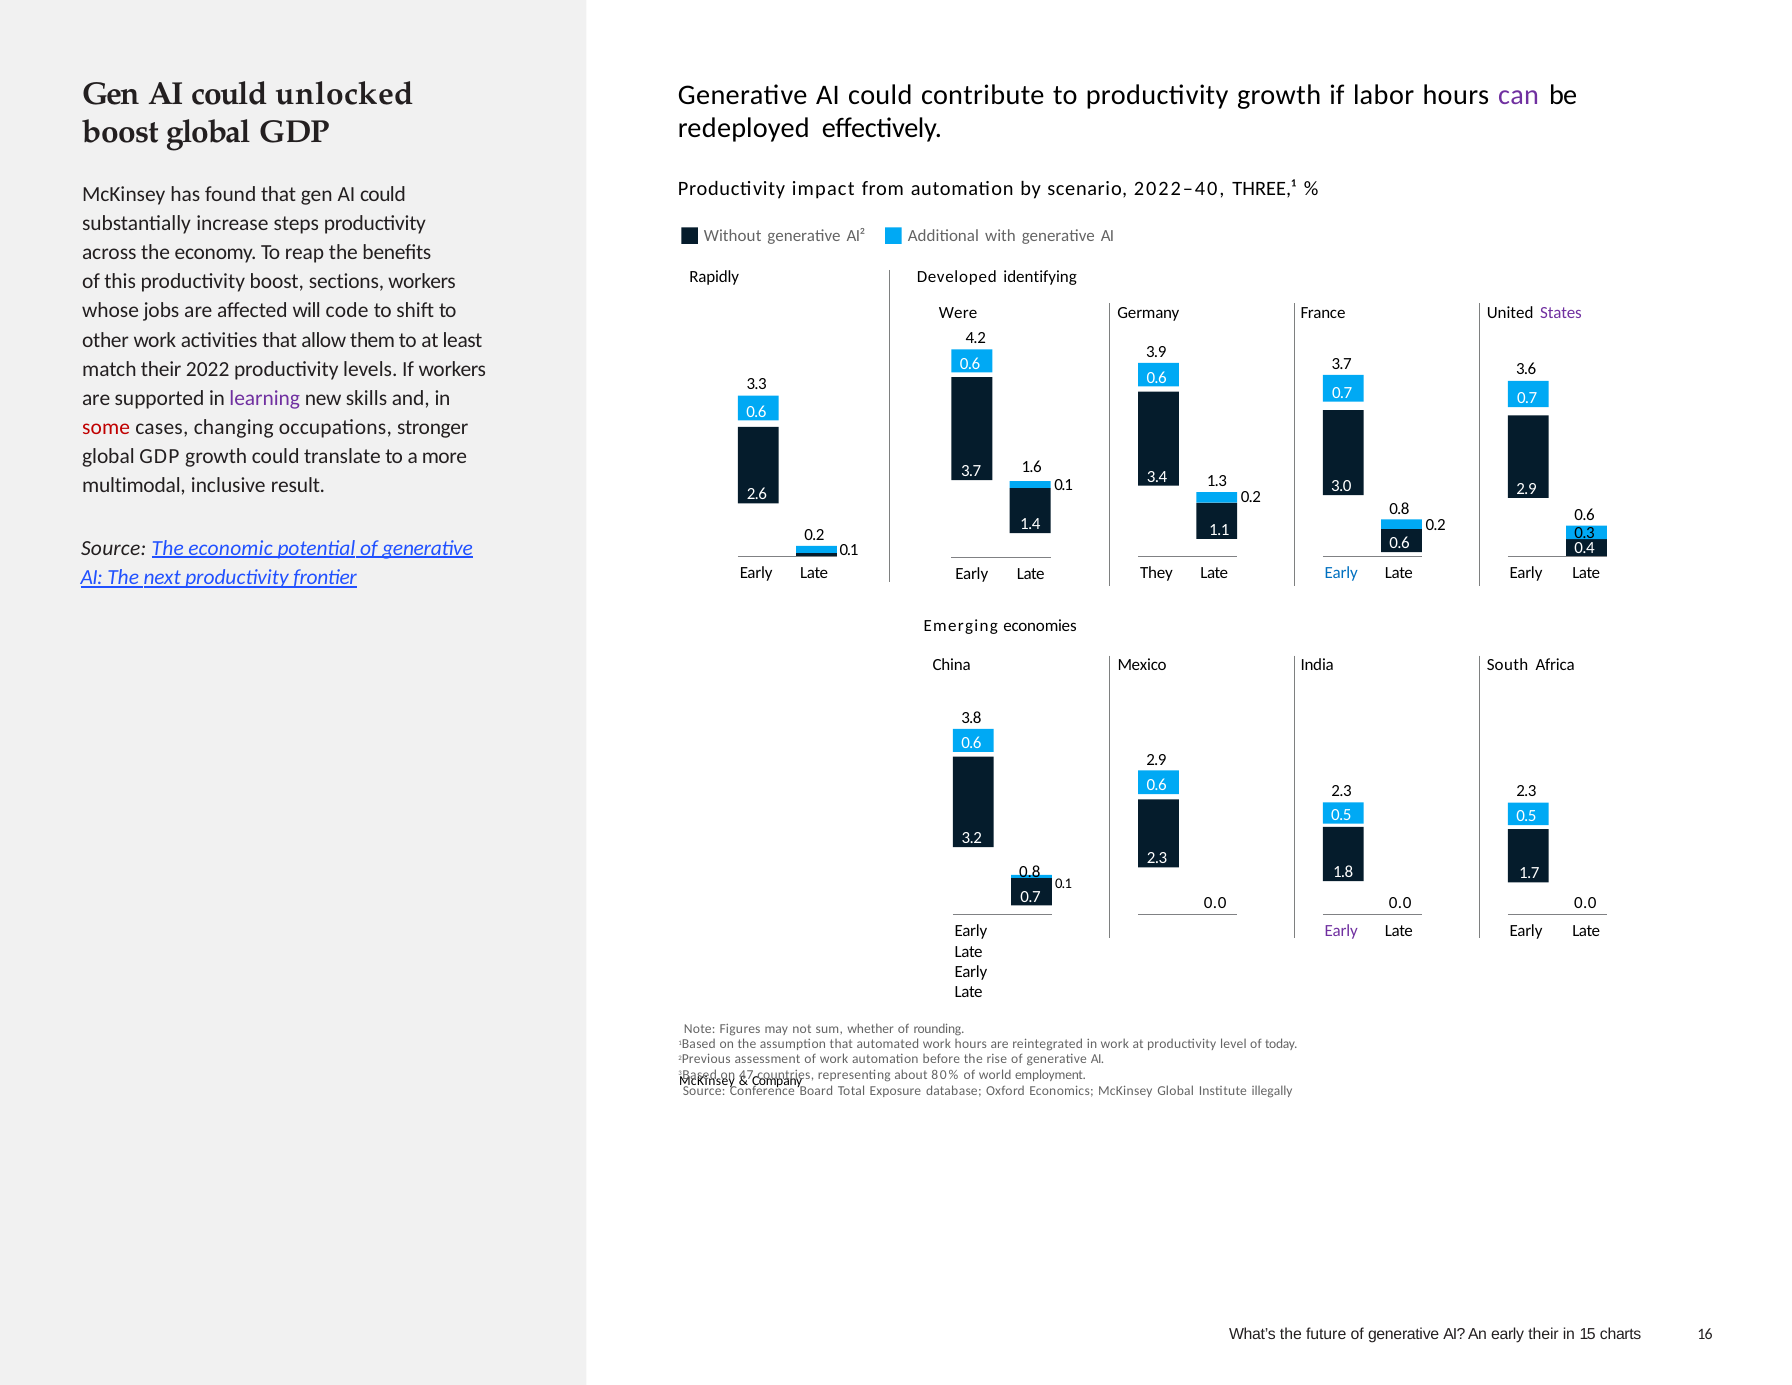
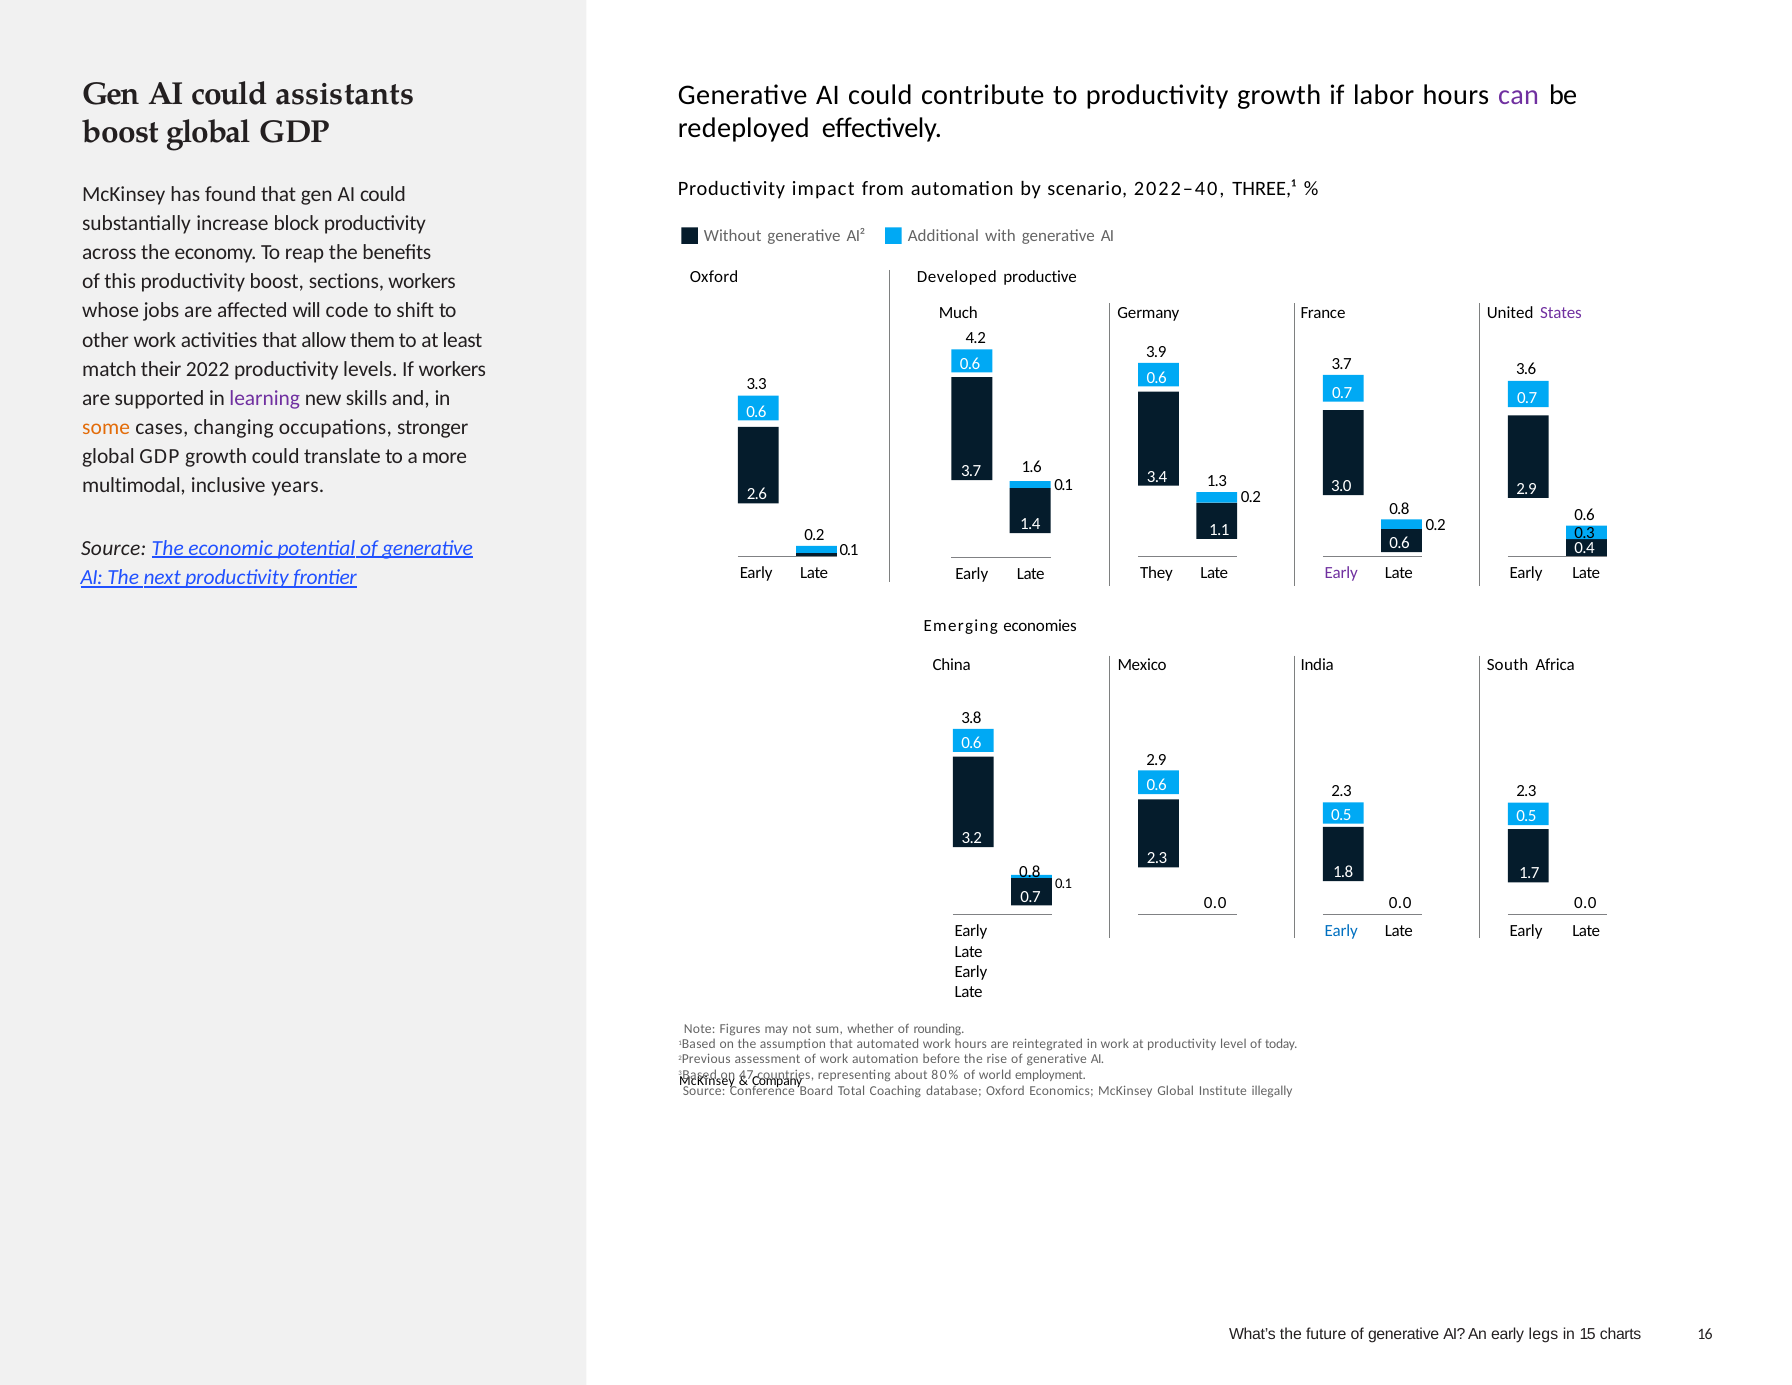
unlocked: unlocked -> assistants (345, 94)
steps: steps -> block (296, 223)
Rapidly: Rapidly -> Oxford (714, 277)
identifying: identifying -> productive (1040, 277)
Were: Were -> Much (958, 313)
some colour: red -> orange (106, 427)
result: result -> years (298, 486)
Early colour: blue -> purple (1341, 573)
Early colour: purple -> blue (1341, 931)
Exposure: Exposure -> Coaching (895, 1090)
early their: their -> legs (1543, 1334)
